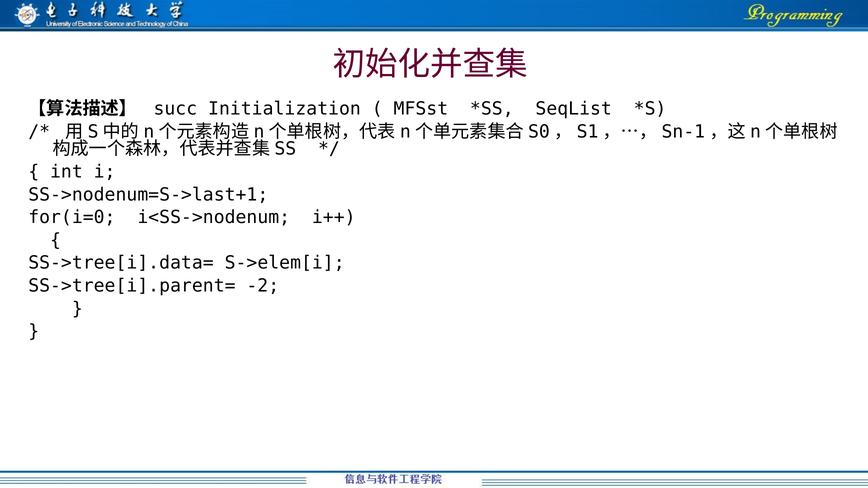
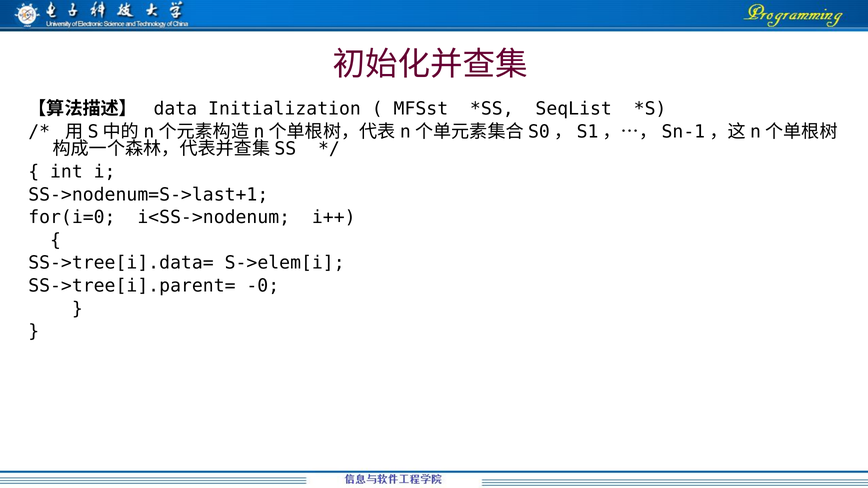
succ: succ -> data (175, 109)
-2: -2 -> -0 (263, 286)
